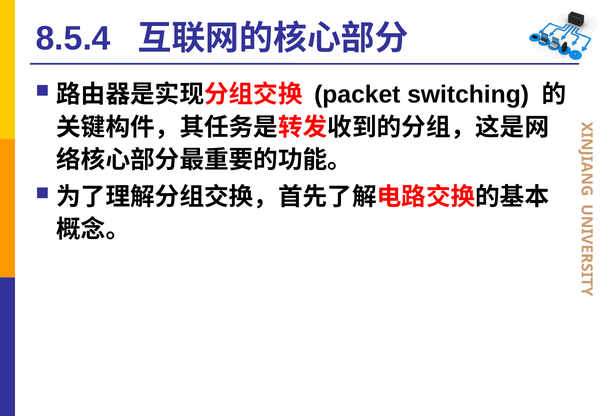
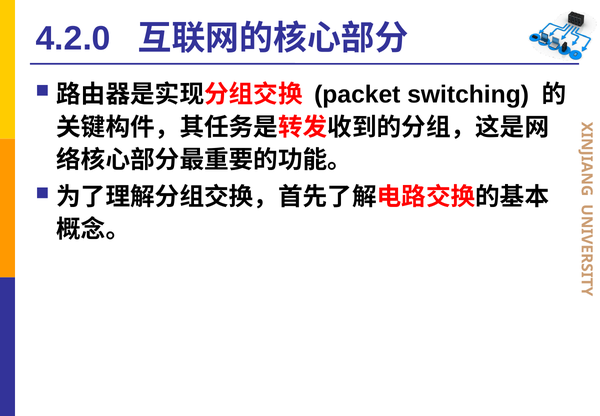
8.5.4: 8.5.4 -> 4.2.0 (73, 39)
